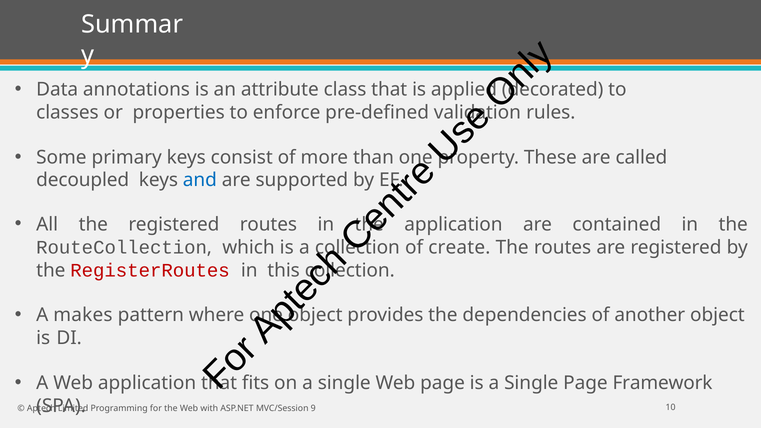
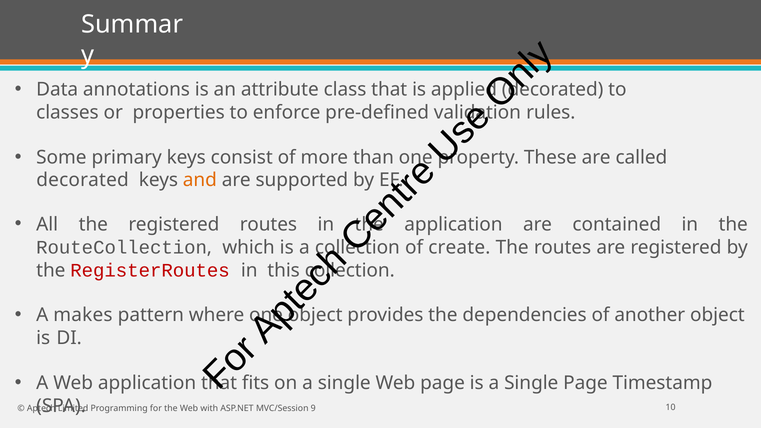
decoupled: decoupled -> decorated (83, 180)
and colour: blue -> orange (200, 180)
Framework: Framework -> Timestamp (662, 383)
